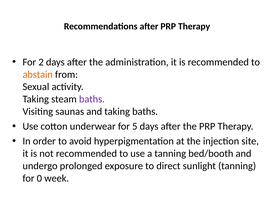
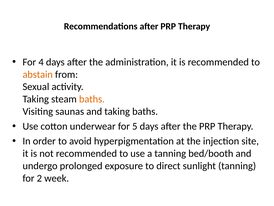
2: 2 -> 4 (41, 62)
baths colour: purple -> orange (92, 99)
0: 0 -> 2 (39, 178)
